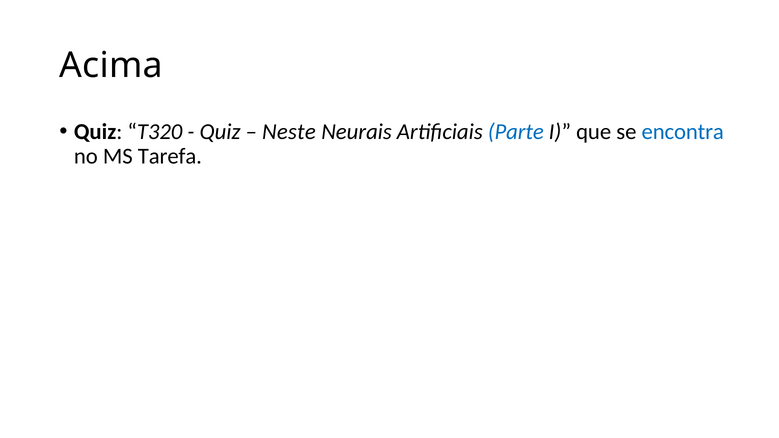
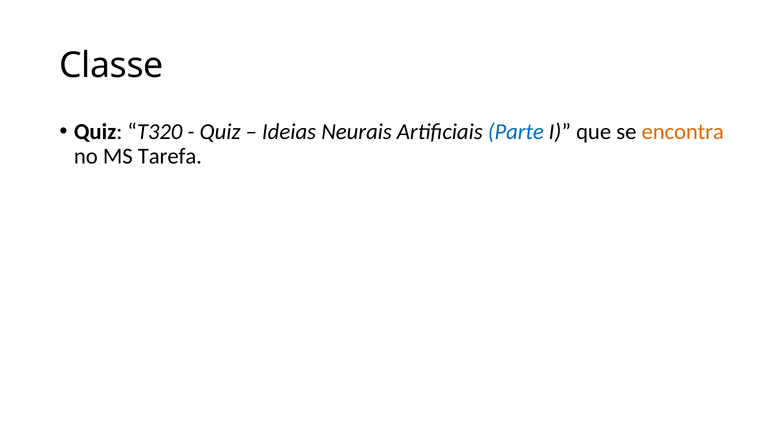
Acima: Acima -> Classe (111, 65)
Neste: Neste -> Ideias (289, 132)
encontra colour: blue -> orange (683, 132)
